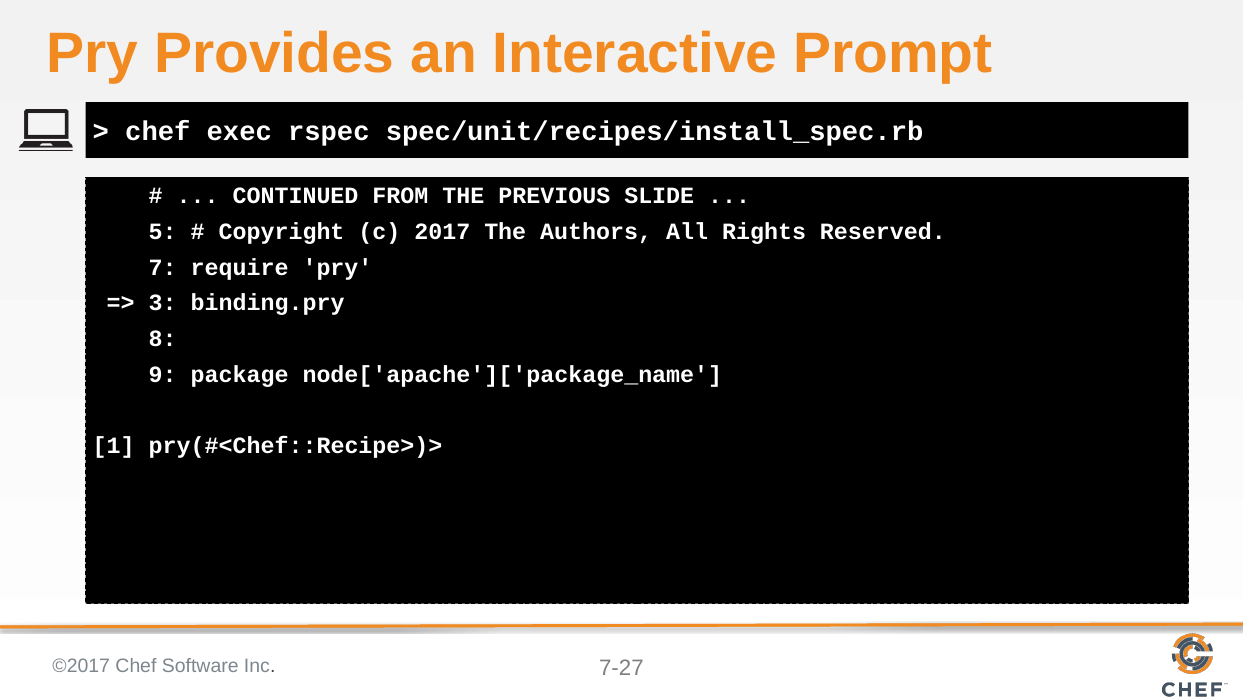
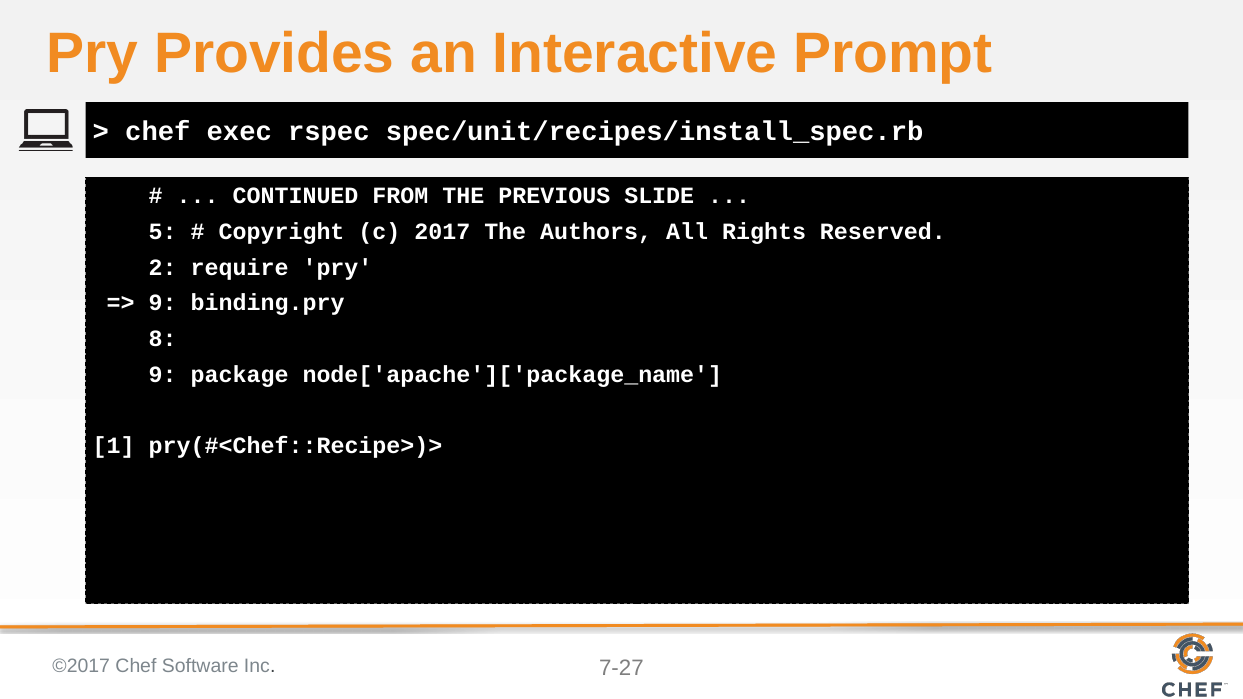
7: 7 -> 2 (163, 268)
3: 3 -> 9 (163, 303)
